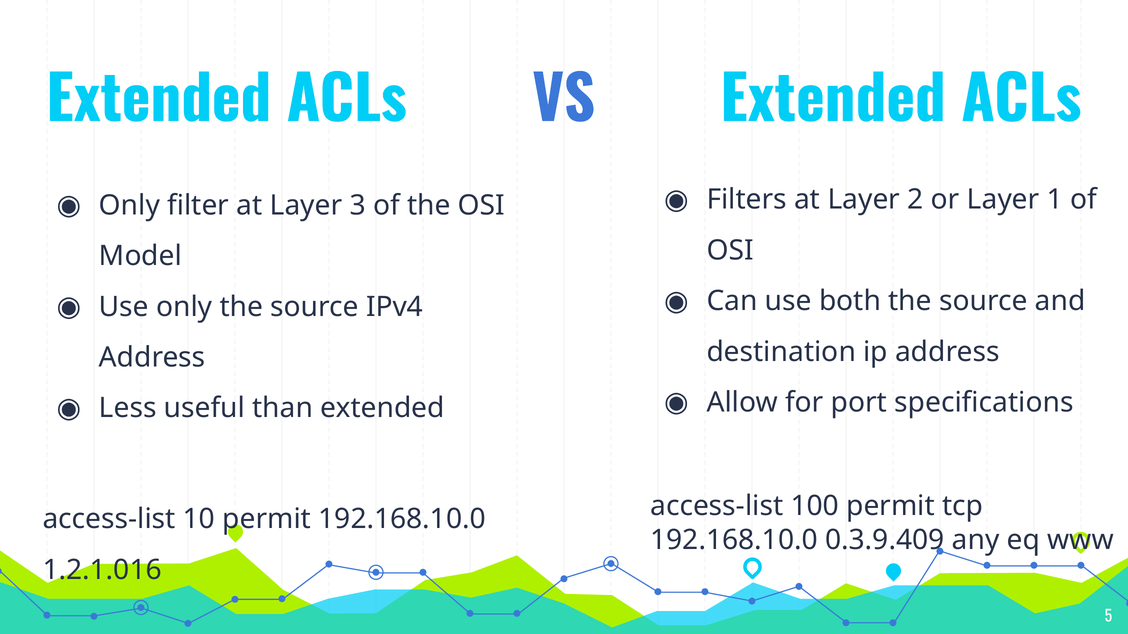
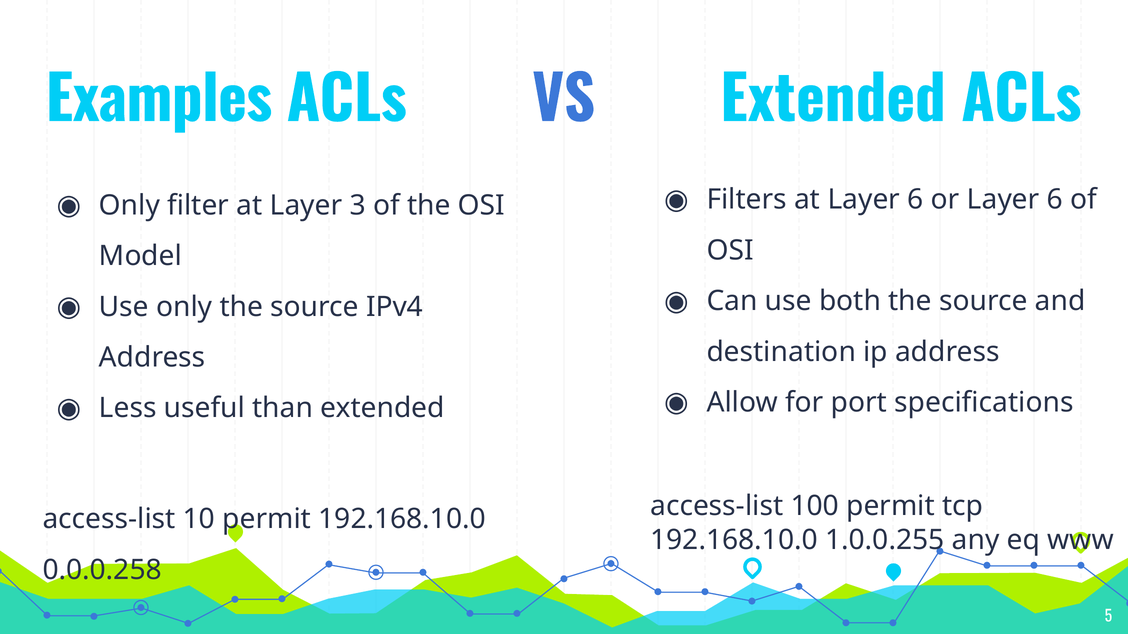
Extended: Extended -> Examples (159, 101)
at Layer 2: 2 -> 6 (915, 200)
or Layer 1: 1 -> 6 (1055, 200)
0.3.9.409: 0.3.9.409 -> 1.0.0.255 (885, 540)
1.2.1.016: 1.2.1.016 -> 0.0.0.258 (102, 570)
